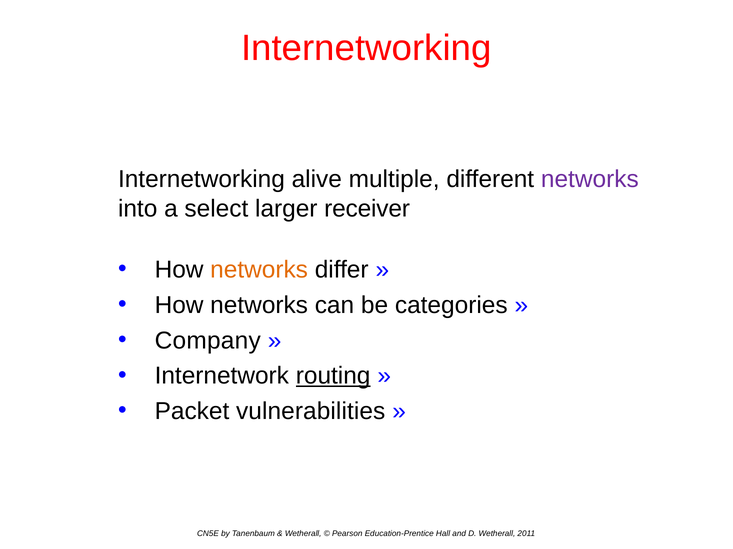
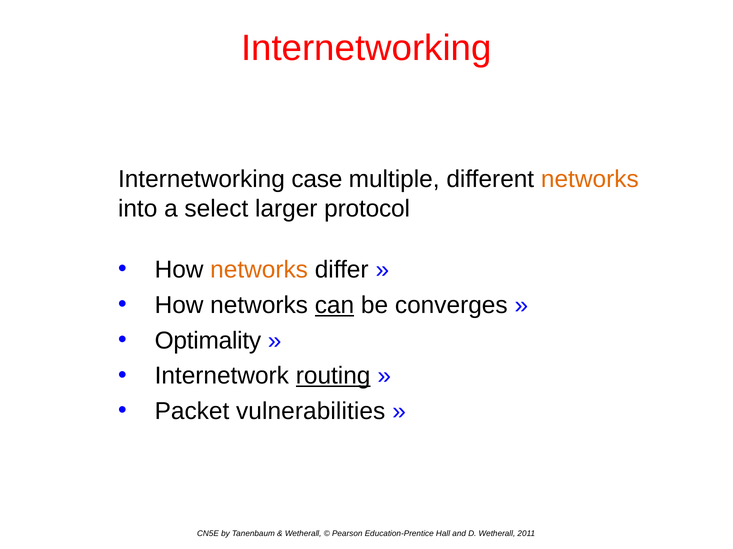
alive: alive -> case (317, 180)
networks colour: purple -> orange (590, 180)
receiver: receiver -> protocol (367, 209)
can underline: none -> present (334, 305)
categories: categories -> converges (451, 305)
Company: Company -> Optimality (208, 341)
